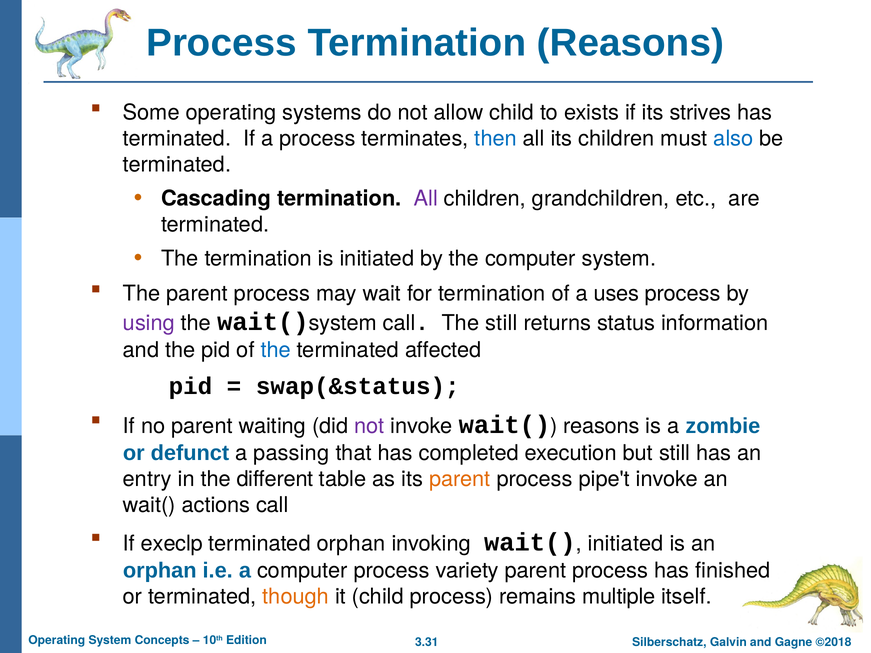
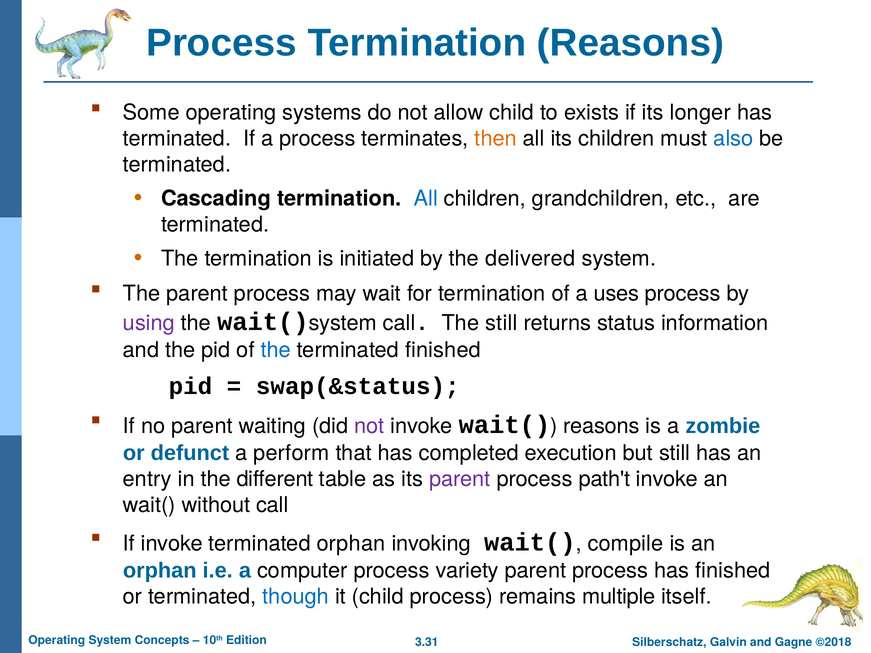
strives: strives -> longer (700, 113)
then colour: blue -> orange (496, 139)
All colour: purple -> blue (426, 199)
the computer: computer -> delivered (530, 258)
terminated affected: affected -> finished (443, 350)
passing: passing -> perform (291, 453)
parent colour: orange -> purple (460, 479)
pipe't: pipe't -> path't (604, 479)
actions: actions -> without (216, 505)
If execlp: execlp -> invoke (172, 544)
wait( initiated: initiated -> compile (626, 544)
though colour: orange -> blue (296, 597)
